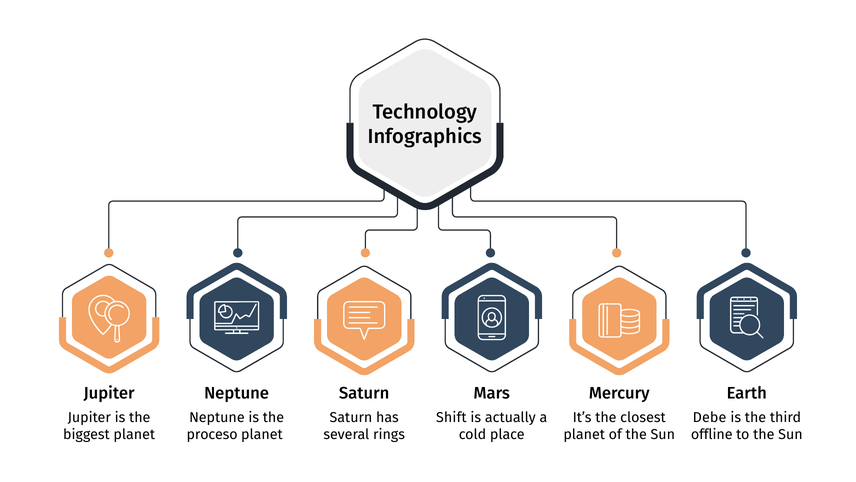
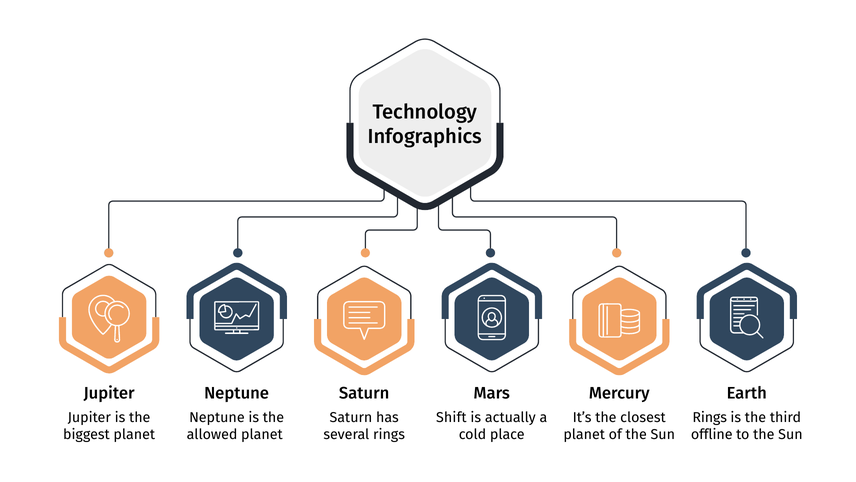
Debe: Debe -> Rings (710, 417)
proceso: proceso -> allowed (212, 434)
